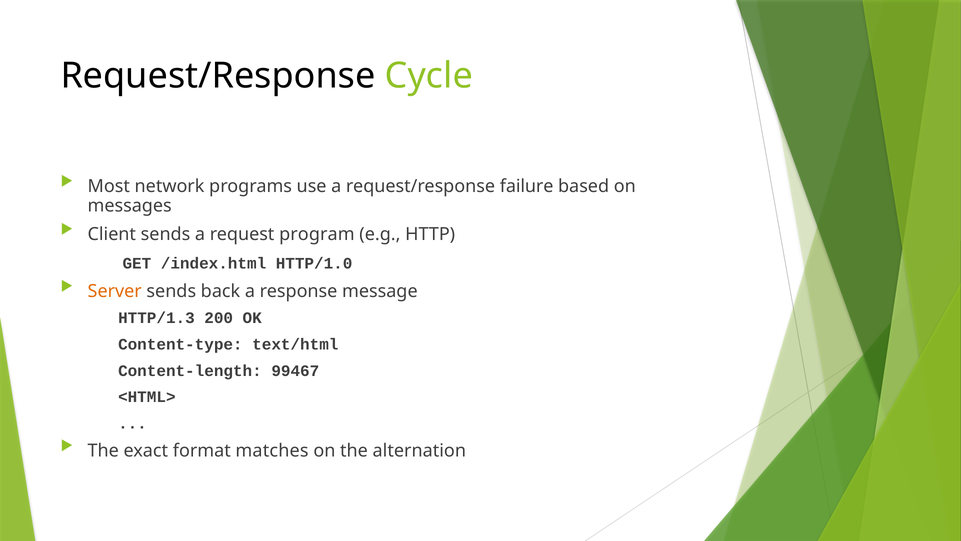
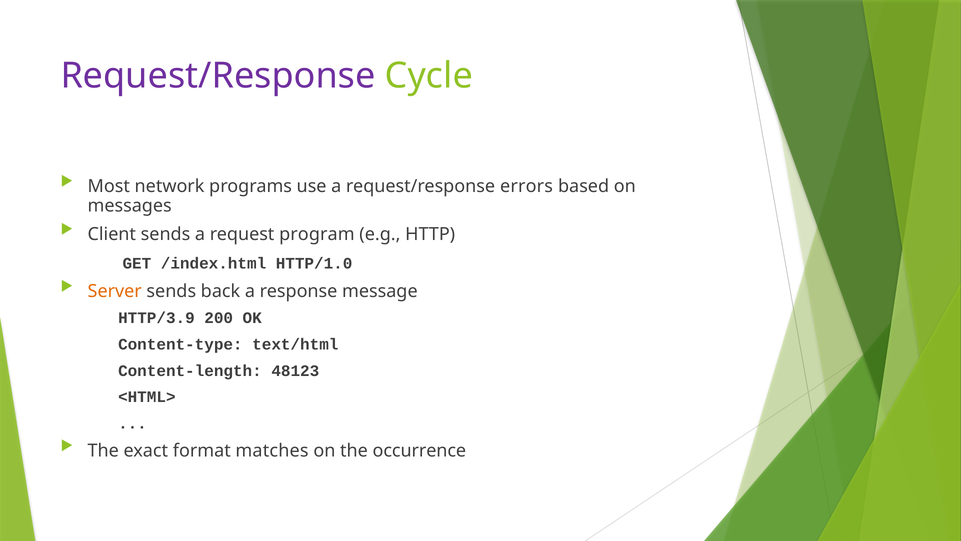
Request/Response colour: black -> purple (218, 76)
failure: failure -> errors (527, 186)
HTTP/1.3: HTTP/1.3 -> HTTP/3.9 (156, 318)
99467: 99467 -> 48123 (295, 370)
alternation: alternation -> occurrence (419, 451)
